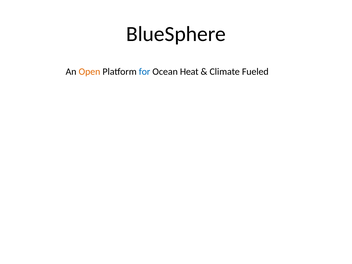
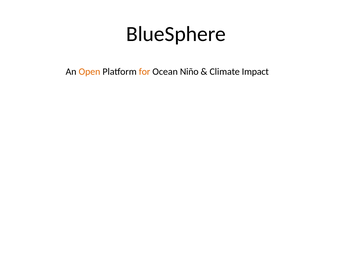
for colour: blue -> orange (145, 72)
Heat: Heat -> Niño (189, 72)
Fueled: Fueled -> Impact (255, 72)
